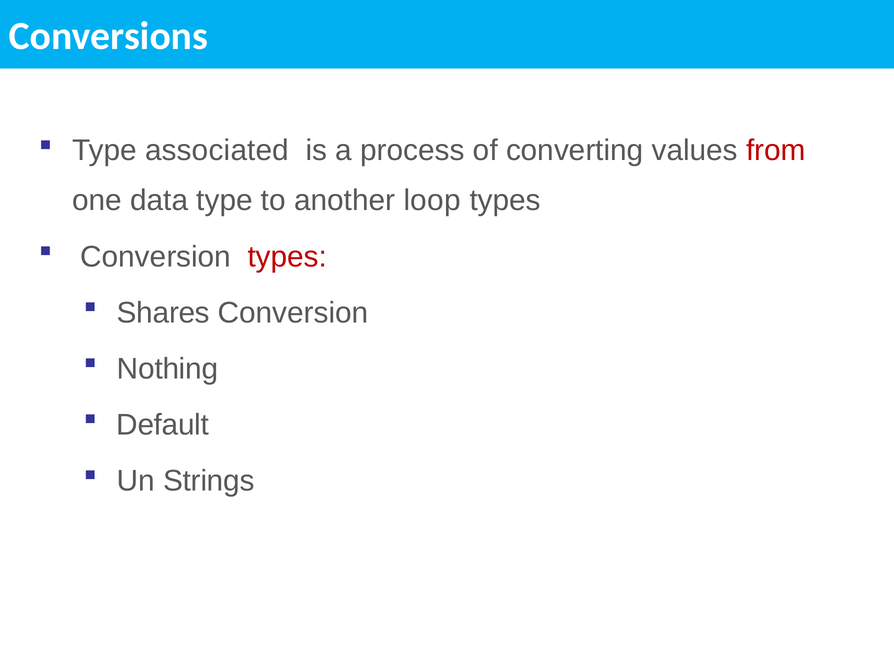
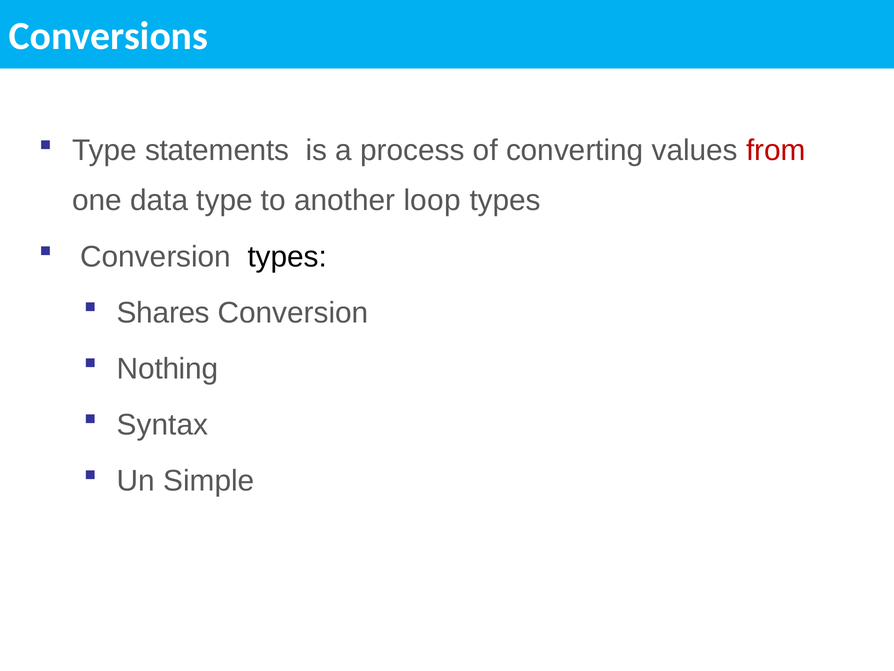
associated: associated -> statements (217, 150)
types colour: red -> black (287, 256)
Default: Default -> Syntax (163, 424)
Strings: Strings -> Simple (209, 480)
